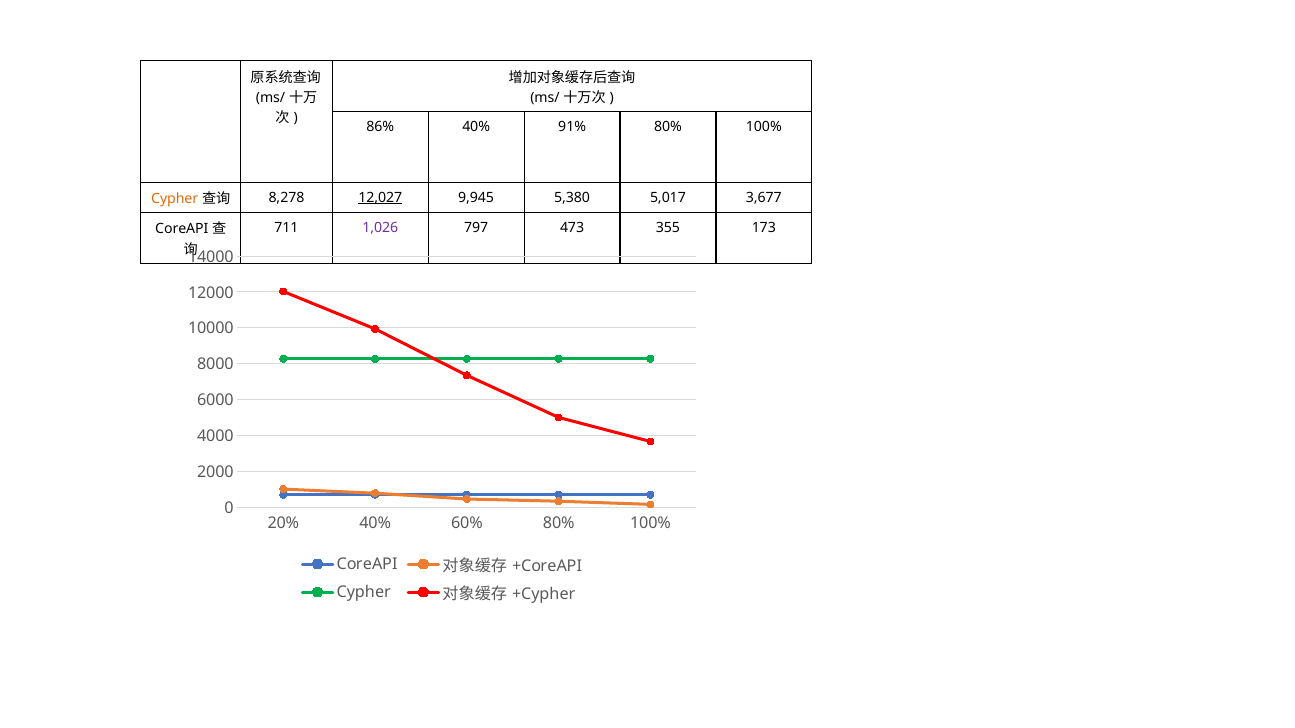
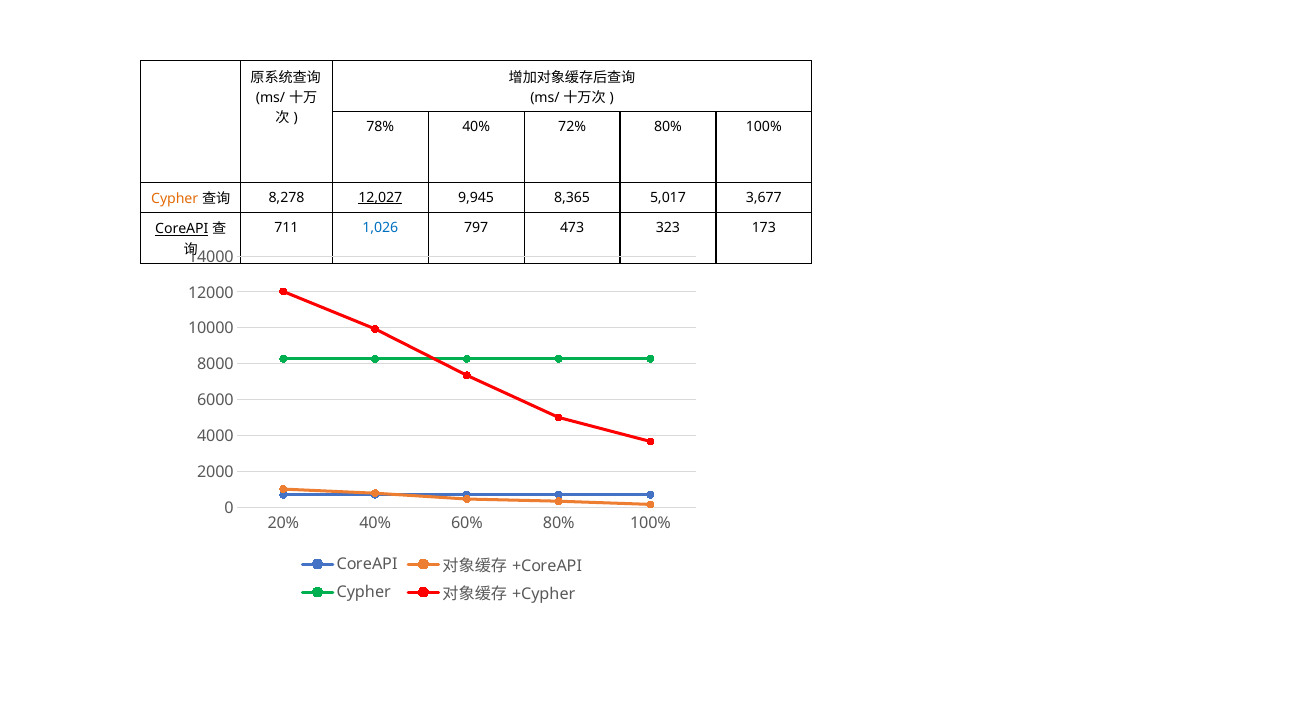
86%: 86% -> 78% (380, 127)
91%: 91% -> 72% (572, 127)
5,380: 5,380 -> 8,365 (572, 198)
1,026 colour: purple -> blue (380, 228)
355: 355 -> 323 (668, 228)
CoreAPI underline: none -> present (182, 229)
